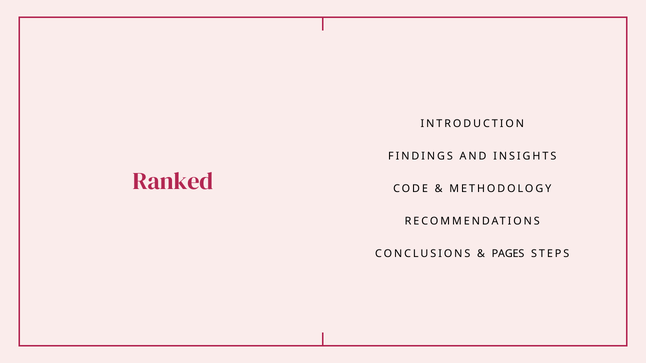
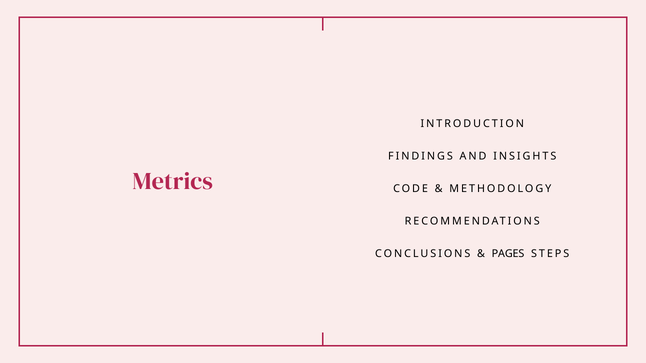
Ranked: Ranked -> Metrics (173, 182)
